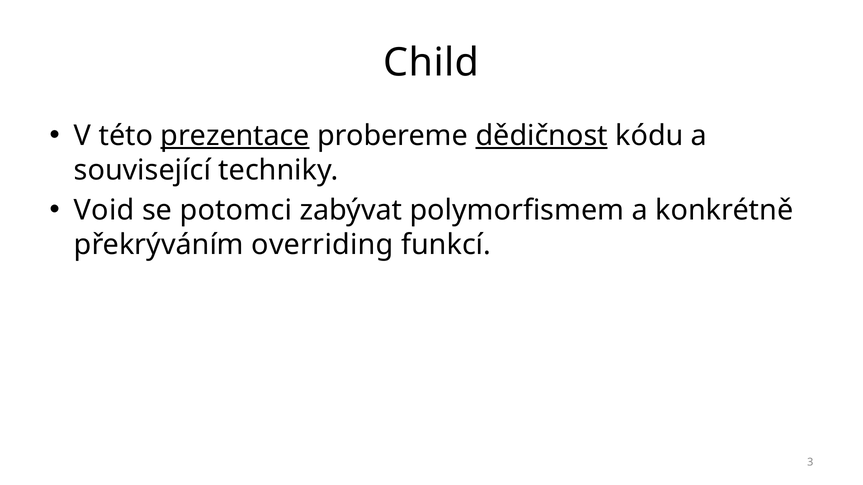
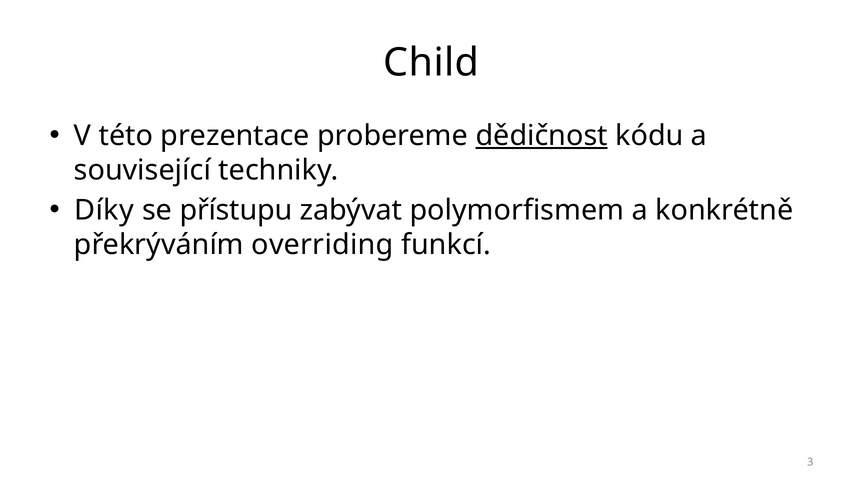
prezentace underline: present -> none (235, 136)
Void: Void -> Díky (104, 211)
potomci: potomci -> přístupu (236, 211)
